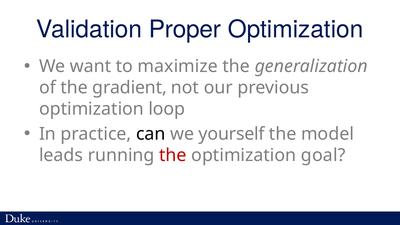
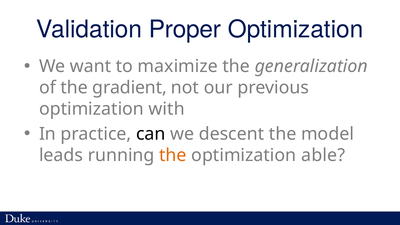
loop: loop -> with (167, 109)
yourself: yourself -> descent (232, 134)
the colour: red -> orange (173, 155)
goal: goal -> able (323, 155)
